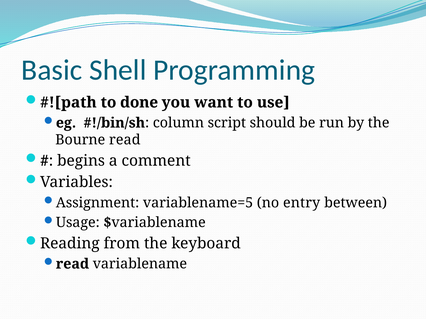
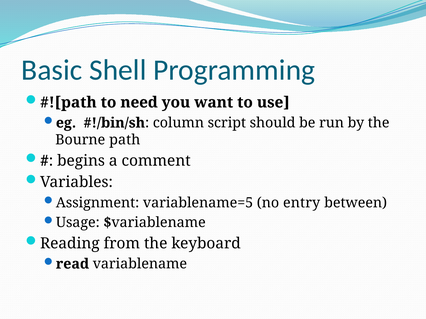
done: done -> need (139, 103)
Bourne read: read -> path (125, 140)
